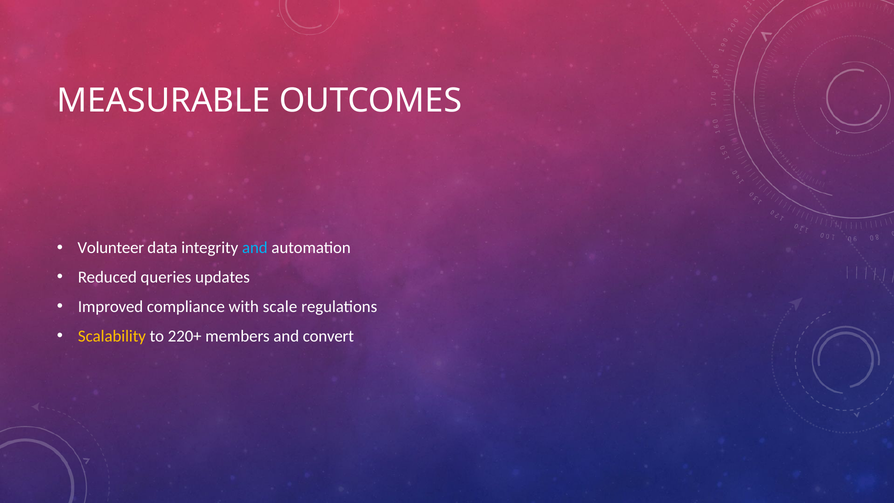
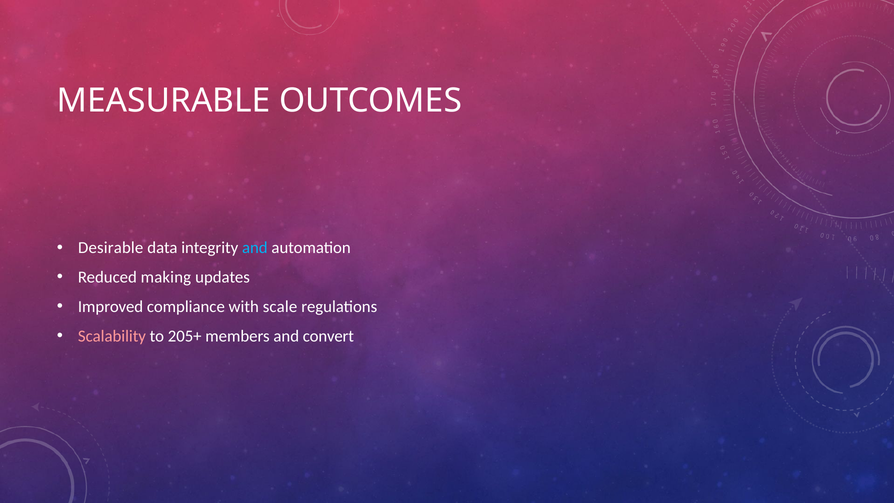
Volunteer: Volunteer -> Desirable (111, 248)
queries: queries -> making (166, 277)
Scalability colour: yellow -> pink (112, 336)
220+: 220+ -> 205+ (185, 336)
